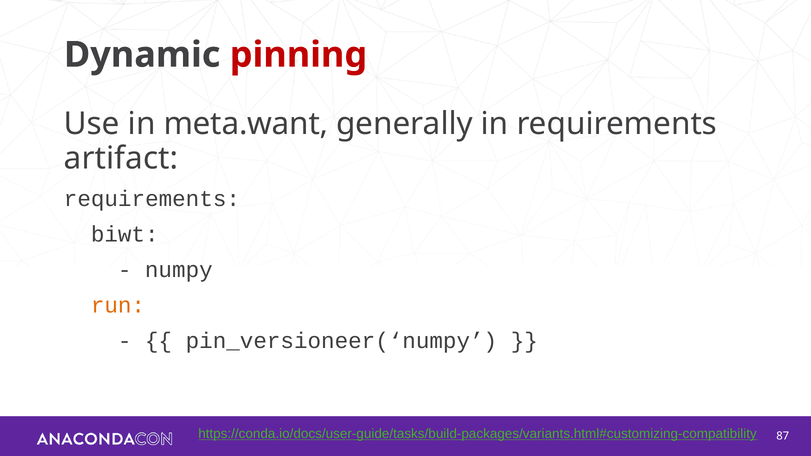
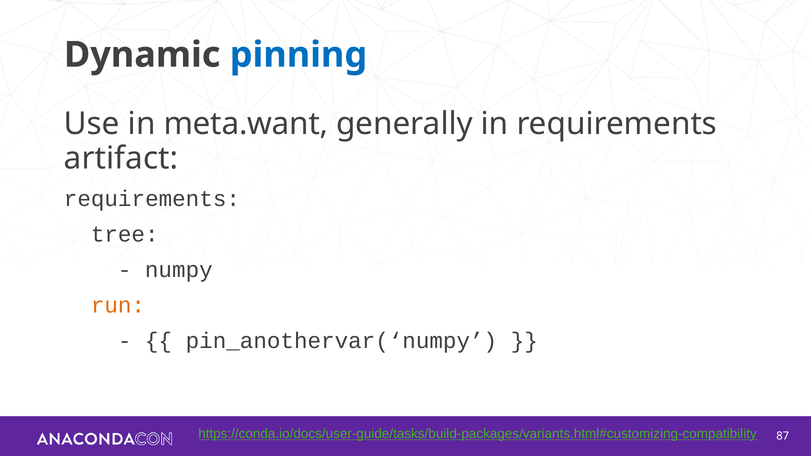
pinning colour: red -> blue (298, 55)
biwt: biwt -> tree (125, 234)
pin_versioneer(‘numpy: pin_versioneer(‘numpy -> pin_anothervar(‘numpy (341, 341)
